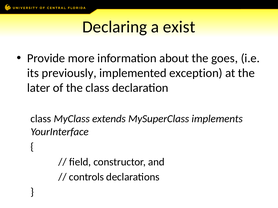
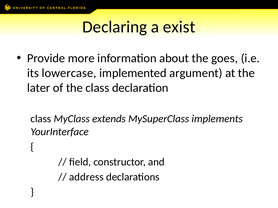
previously: previously -> lowercase (69, 73)
exception: exception -> argument (196, 73)
controls: controls -> address (86, 177)
